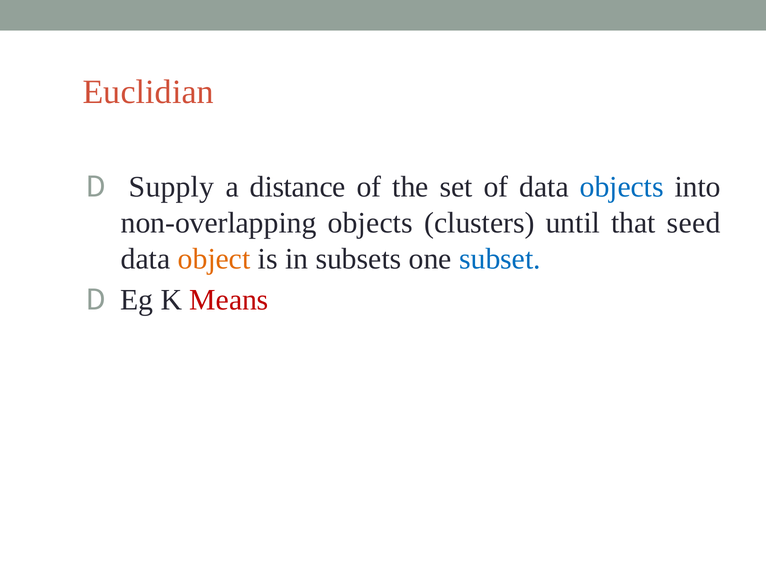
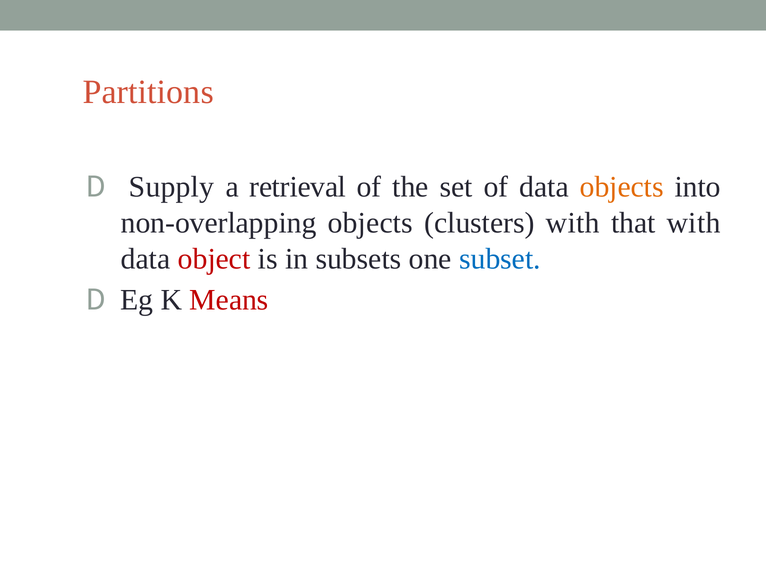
Euclidian: Euclidian -> Partitions (148, 92)
distance: distance -> retrieval (298, 187)
objects colour: blue -> orange (622, 187)
clusters until: until -> with (573, 223)
that seed: seed -> with (694, 223)
object colour: orange -> red (214, 259)
